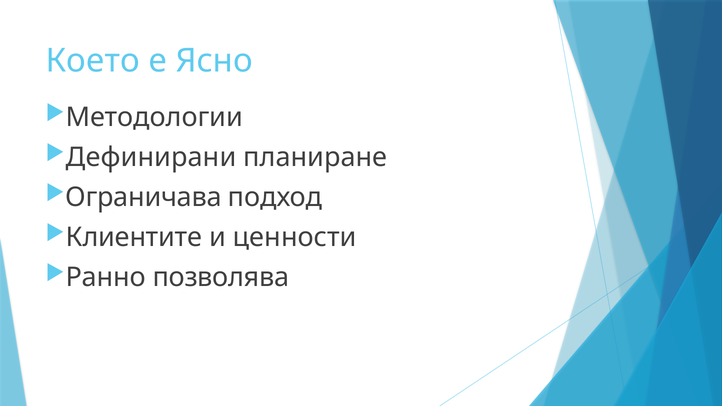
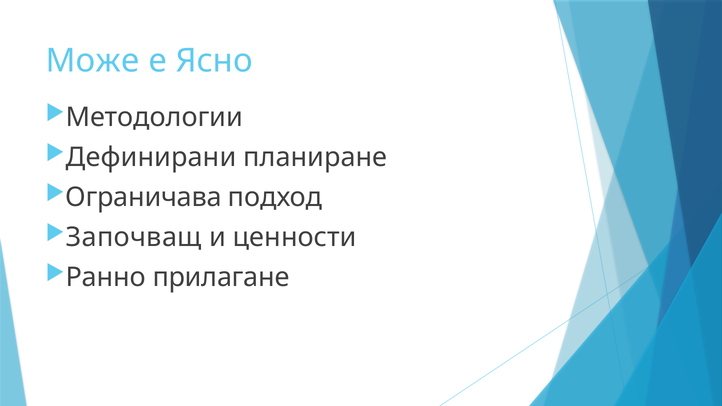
Което: Което -> Може (93, 61)
Клиентите: Клиентите -> Започващ (134, 237)
позволява: позволява -> прилагане (221, 277)
